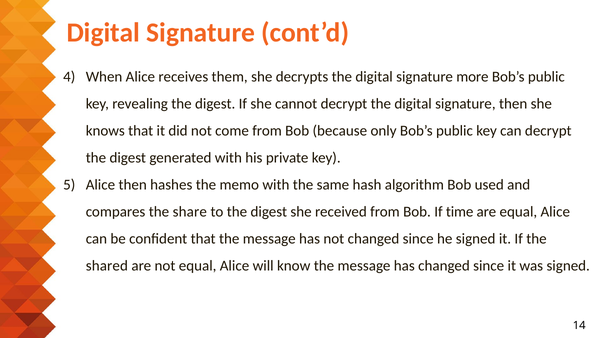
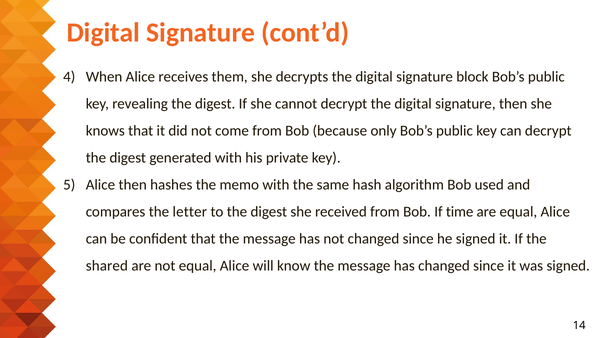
more: more -> block (472, 77)
share: share -> letter (190, 212)
